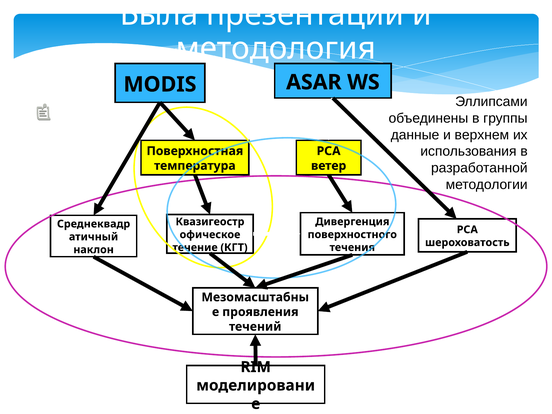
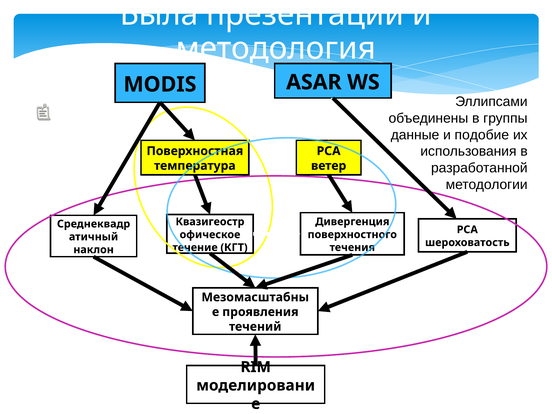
верхнем: верхнем -> подобие (482, 135)
